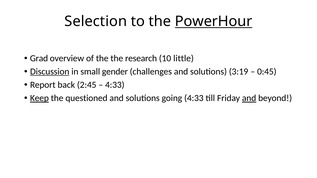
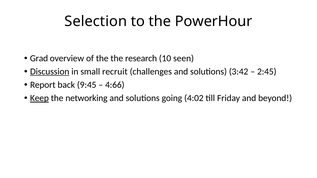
PowerHour underline: present -> none (214, 21)
little: little -> seen (184, 58)
gender: gender -> recruit (115, 72)
3:19: 3:19 -> 3:42 (239, 72)
0:45: 0:45 -> 2:45 (267, 72)
2:45: 2:45 -> 9:45 (87, 85)
4:33: 4:33 -> 4:66 (115, 85)
questioned: questioned -> networking (86, 98)
going 4:33: 4:33 -> 4:02 (194, 98)
and underline: present -> none (249, 98)
